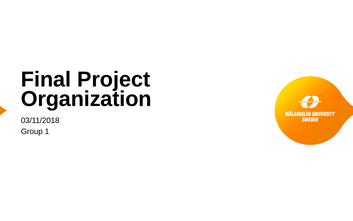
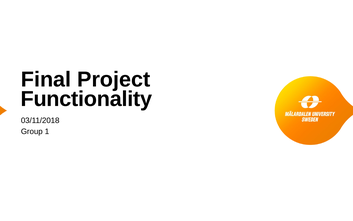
Organization: Organization -> Functionality (86, 99)
